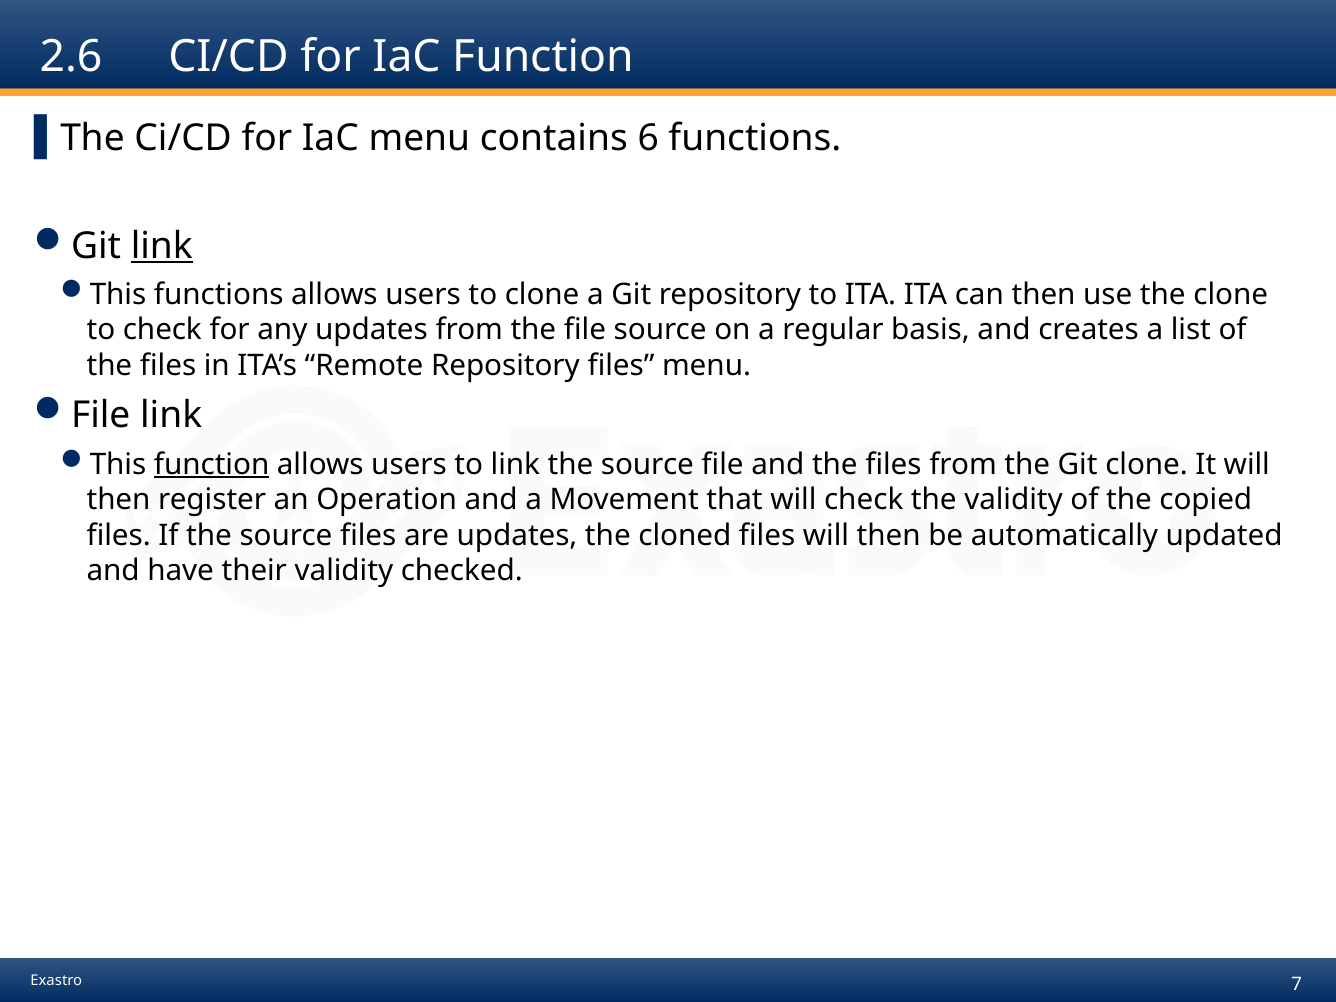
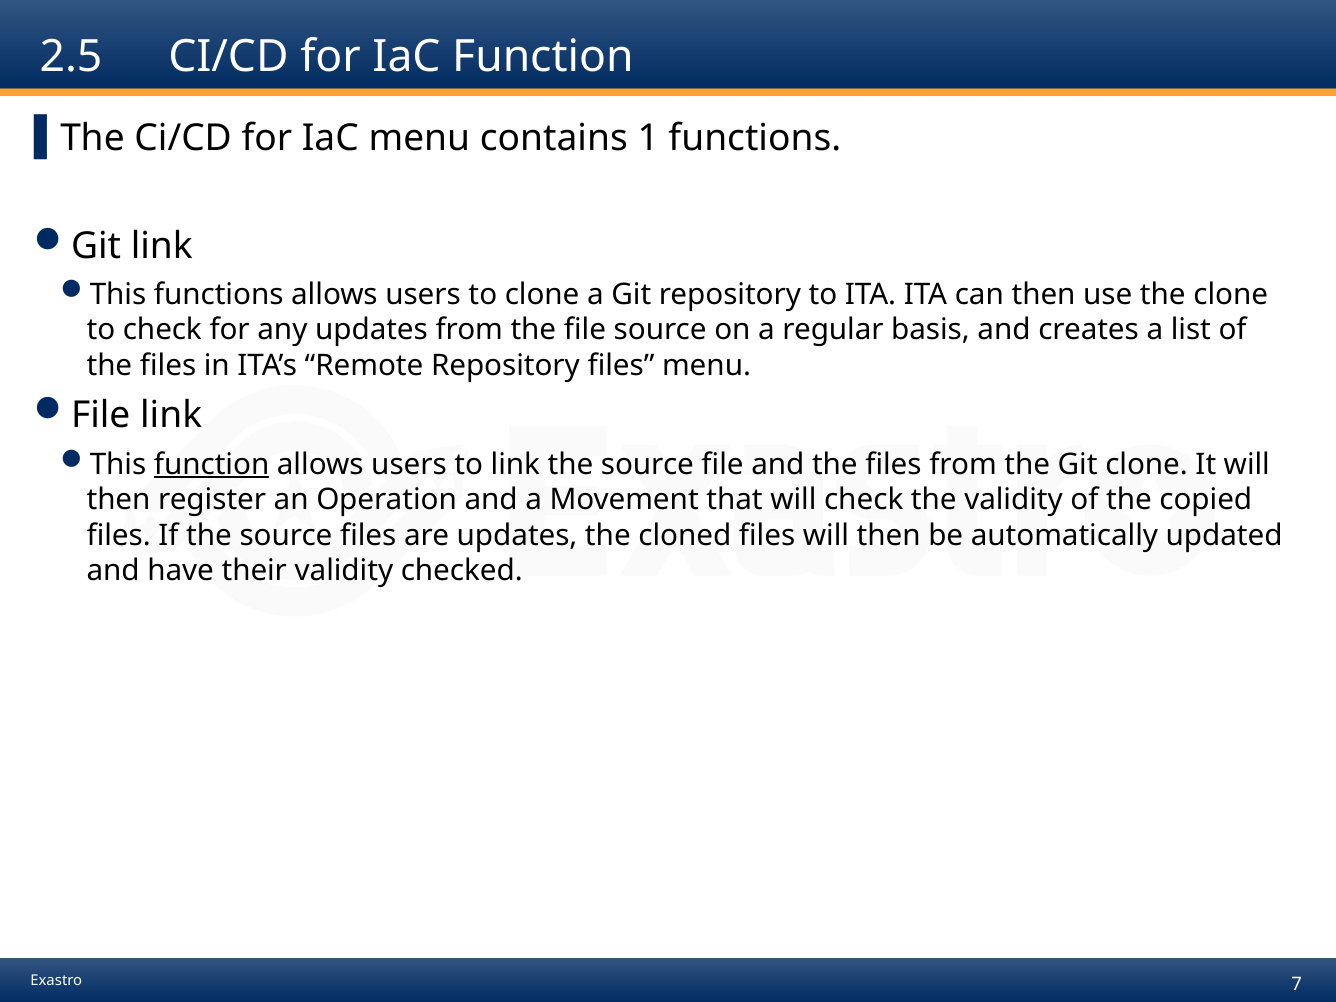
2.6: 2.6 -> 2.5 (71, 57)
6: 6 -> 1 (648, 138)
link underline: present -> none (162, 246)
